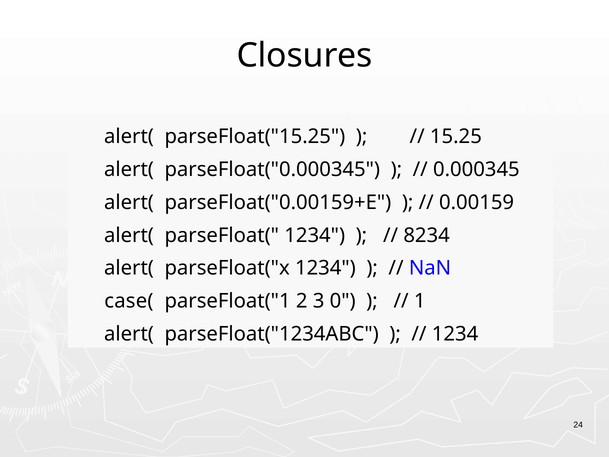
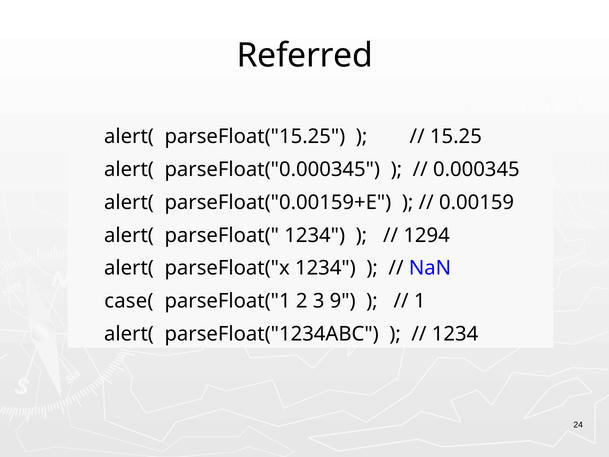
Closures: Closures -> Referred (305, 56)
8234: 8234 -> 1294 (427, 235)
0: 0 -> 9 (343, 301)
